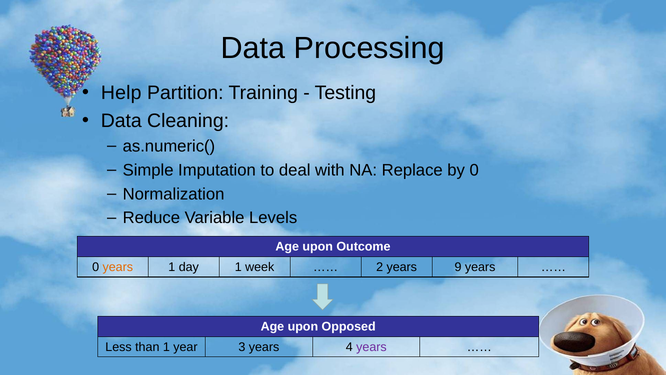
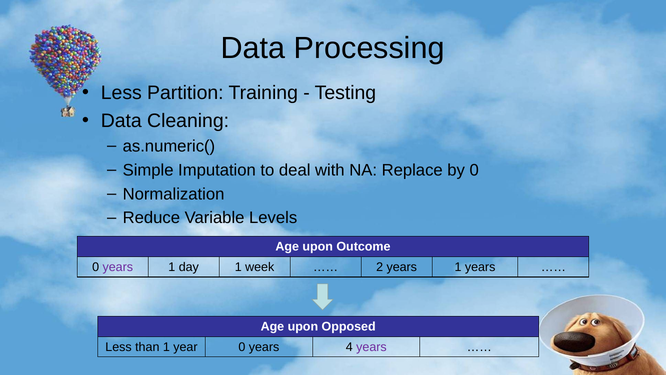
Help: Help -> Less (121, 93)
years colour: orange -> purple (118, 267)
2 years 9: 9 -> 1 (458, 267)
year 3: 3 -> 0 (242, 347)
